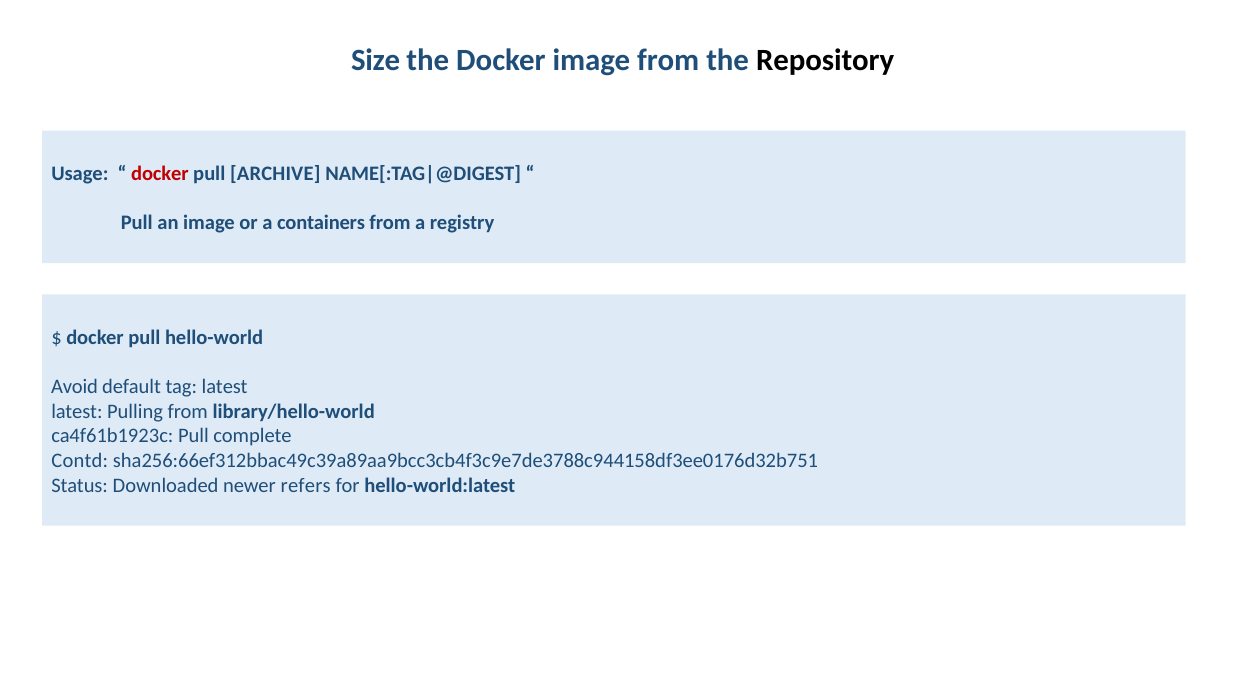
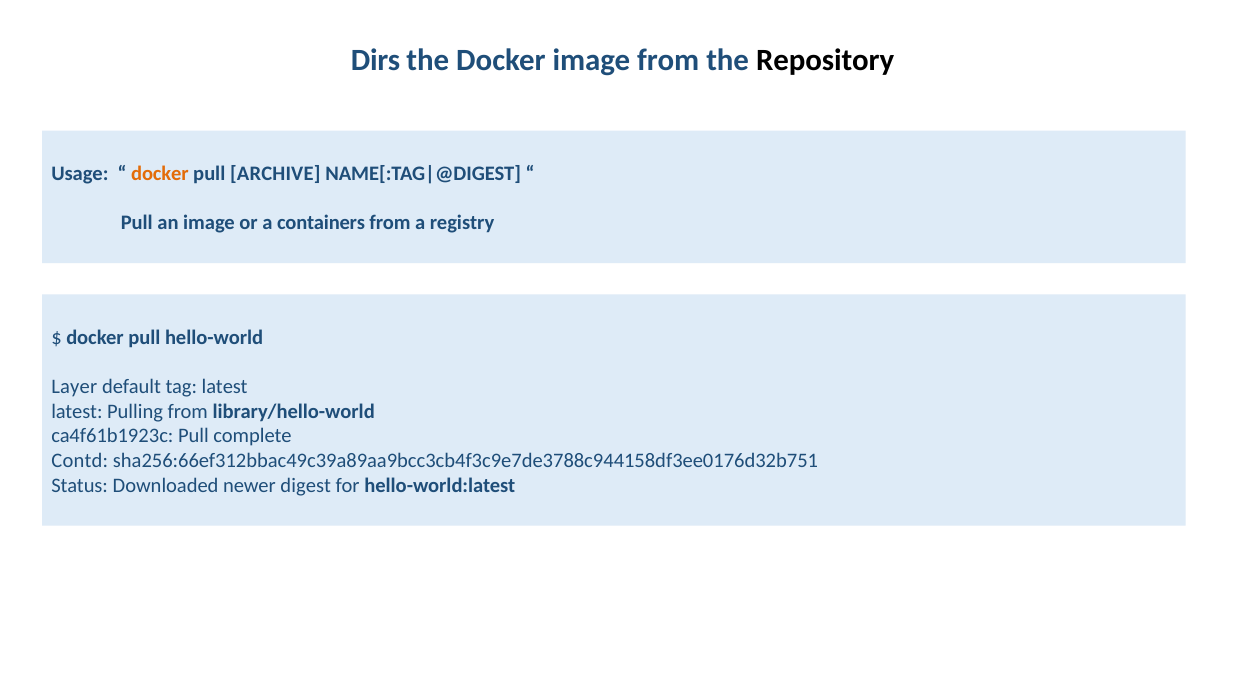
Size: Size -> Dirs (376, 60)
docker colour: red -> orange (160, 174)
Avoid: Avoid -> Layer (74, 387)
refers: refers -> digest (306, 485)
